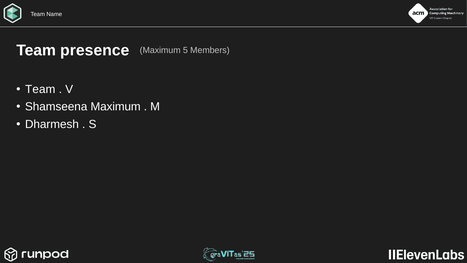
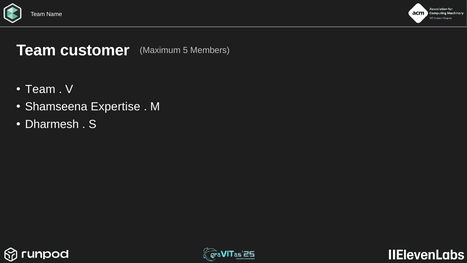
presence: presence -> customer (95, 50)
Shamseena Maximum: Maximum -> Expertise (115, 107)
